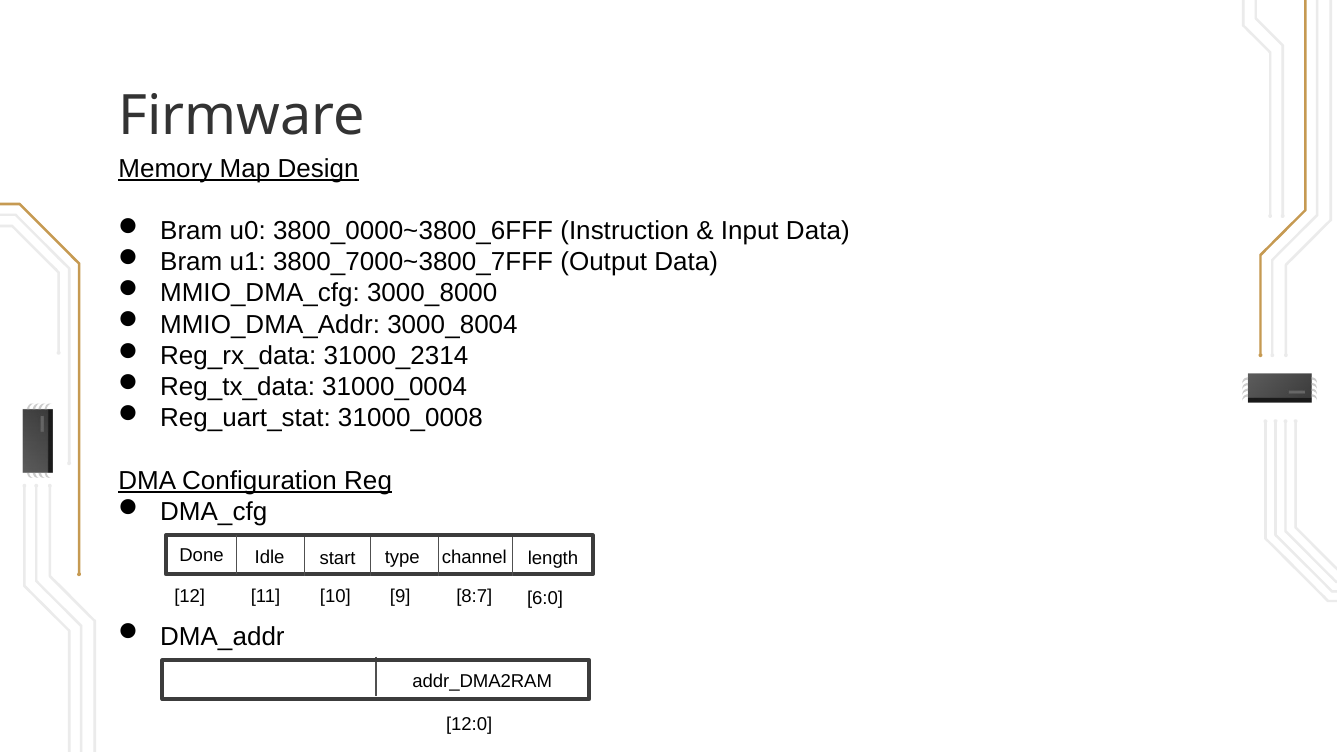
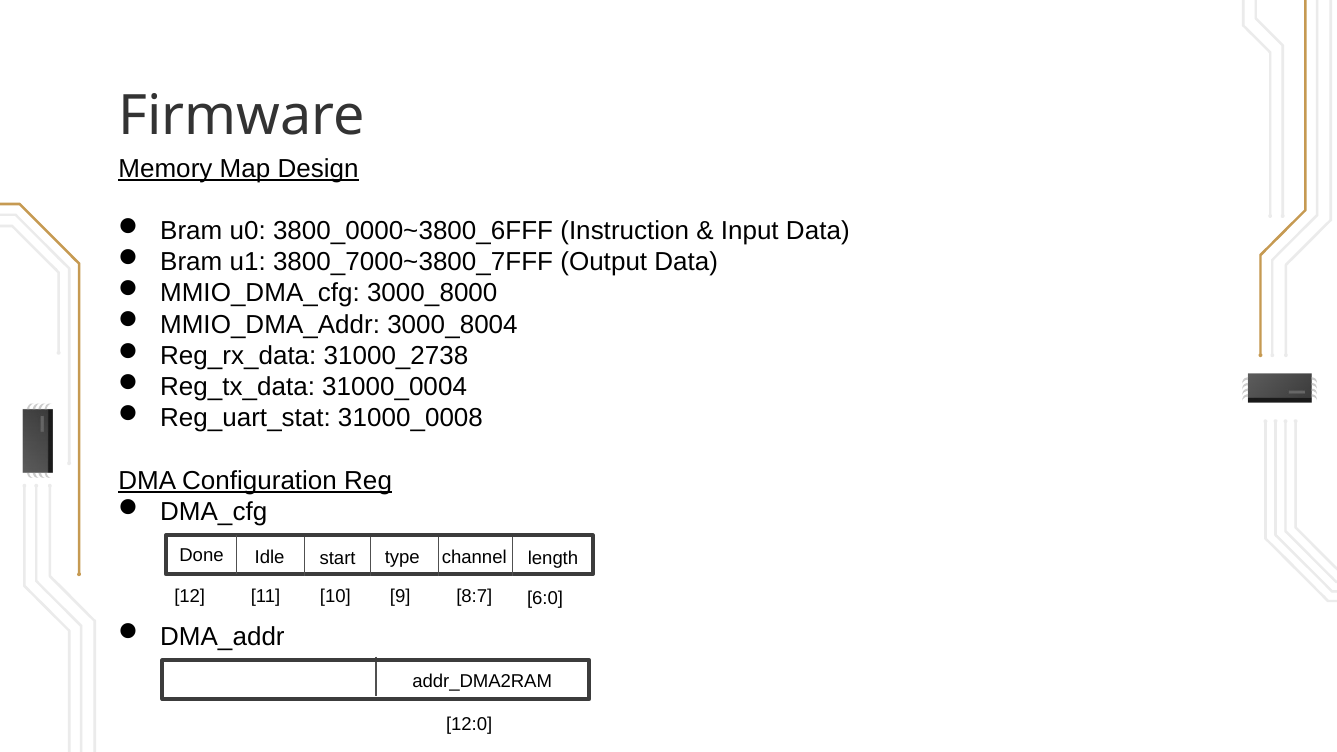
31000_2314: 31000_2314 -> 31000_2738 (396, 356)
